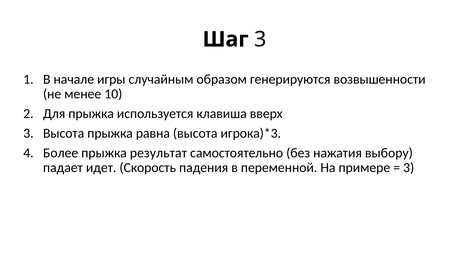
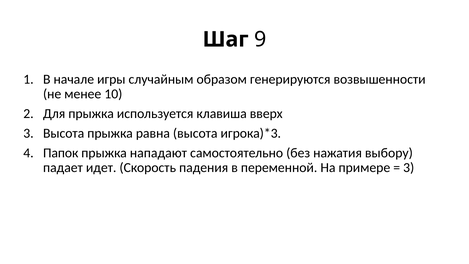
Шаг 3: 3 -> 9 (260, 39)
Более: Более -> Папок (61, 153)
результат: результат -> нападают (158, 153)
